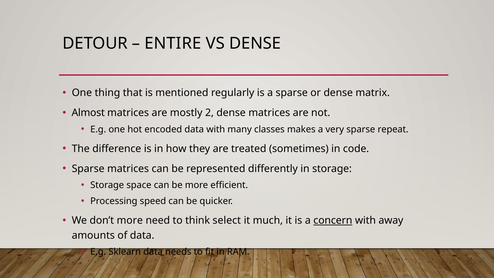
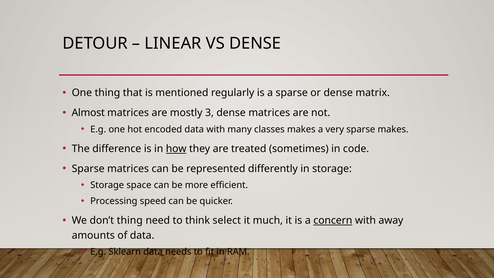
ENTIRE: ENTIRE -> LINEAR (173, 43)
2: 2 -> 3 (209, 113)
sparse repeat: repeat -> makes (393, 129)
how underline: none -> present (176, 149)
don’t more: more -> thing (130, 220)
